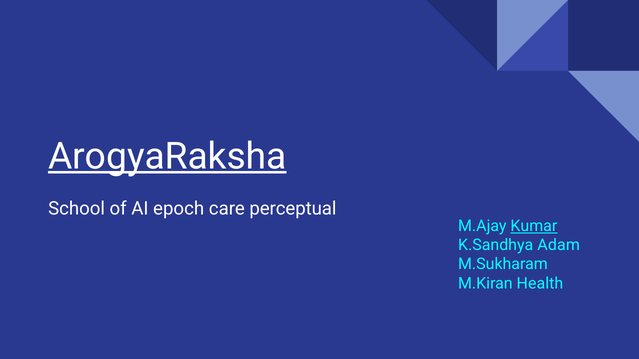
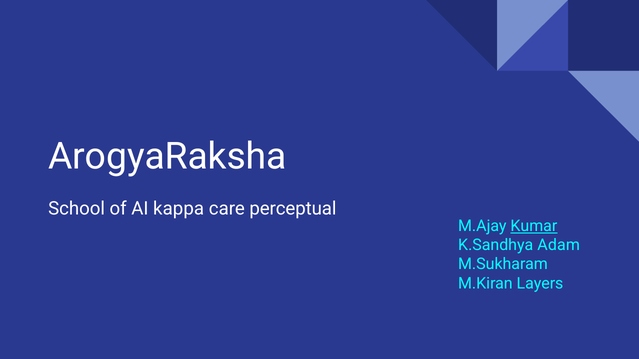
ArogyaRaksha underline: present -> none (167, 157)
epoch: epoch -> kappa (179, 209)
Health: Health -> Layers (540, 284)
